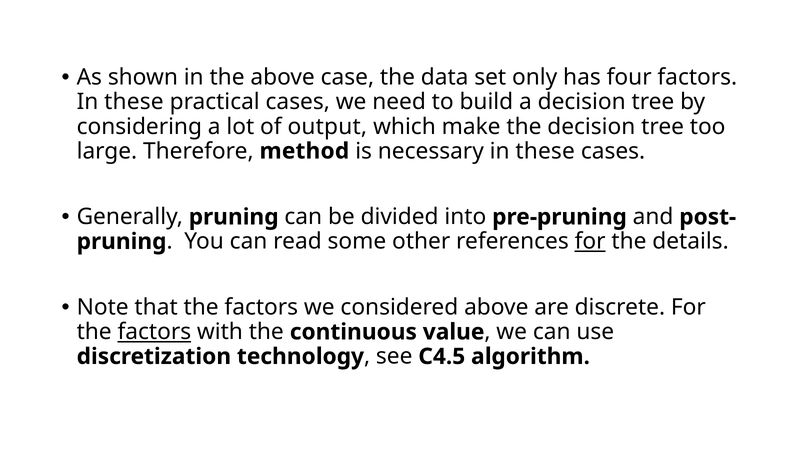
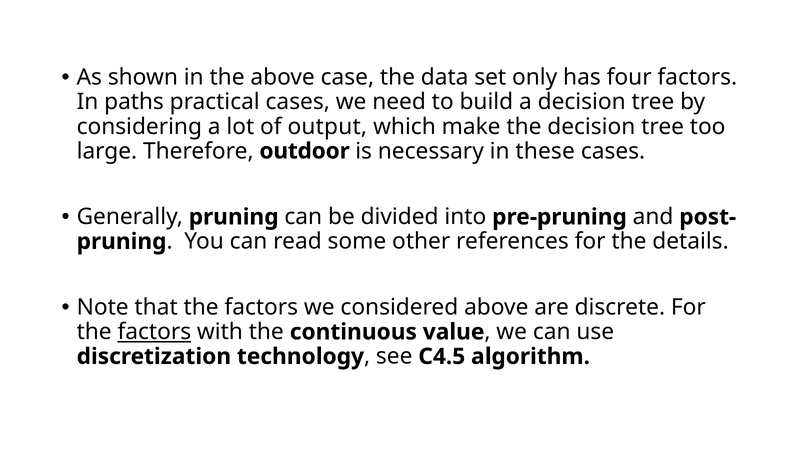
these: these -> paths (134, 102)
method: method -> outdoor (305, 151)
for underline: present -> none (590, 241)
